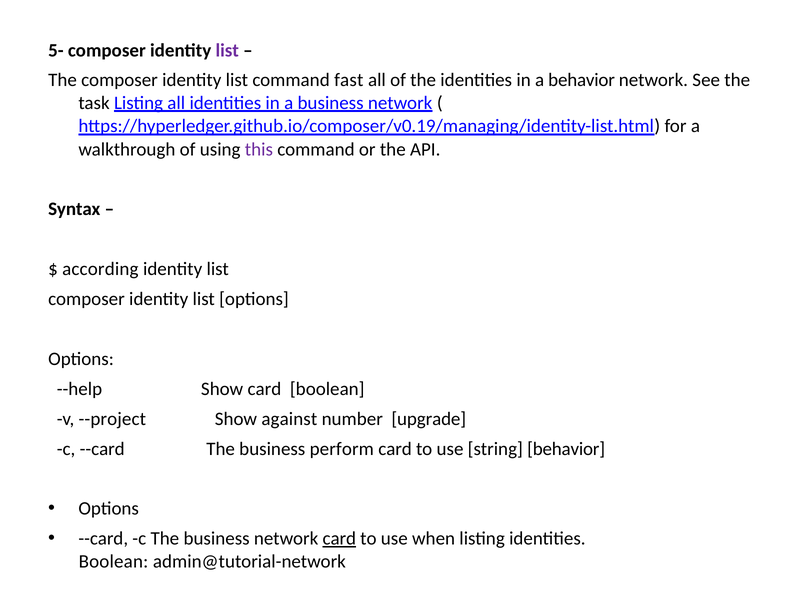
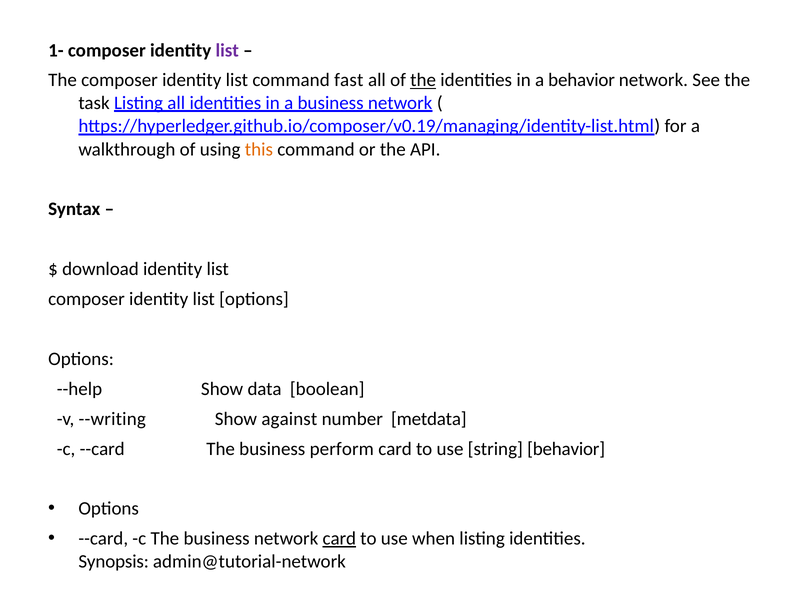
5-: 5- -> 1- (56, 50)
the underline: none -> present (423, 80)
this colour: purple -> orange (259, 149)
according: according -> download (100, 269)
Show card: card -> data (265, 389)
--project: --project -> --writing (112, 419)
upgrade: upgrade -> metdata (429, 419)
Boolean: Boolean -> Synopsis (114, 561)
